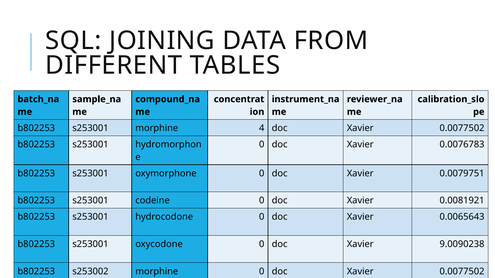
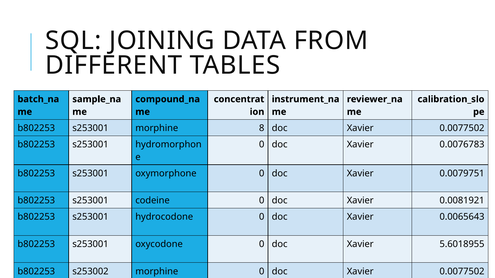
4: 4 -> 8 (262, 128)
9.0090238: 9.0090238 -> 5.6018955 (462, 244)
